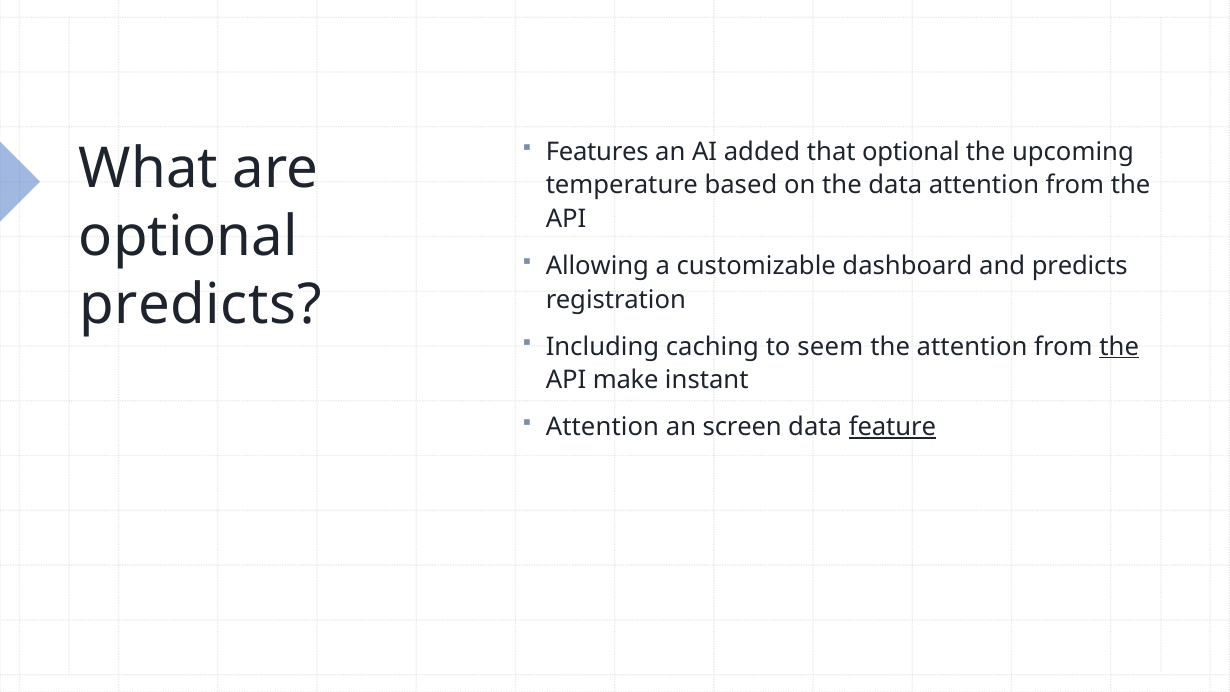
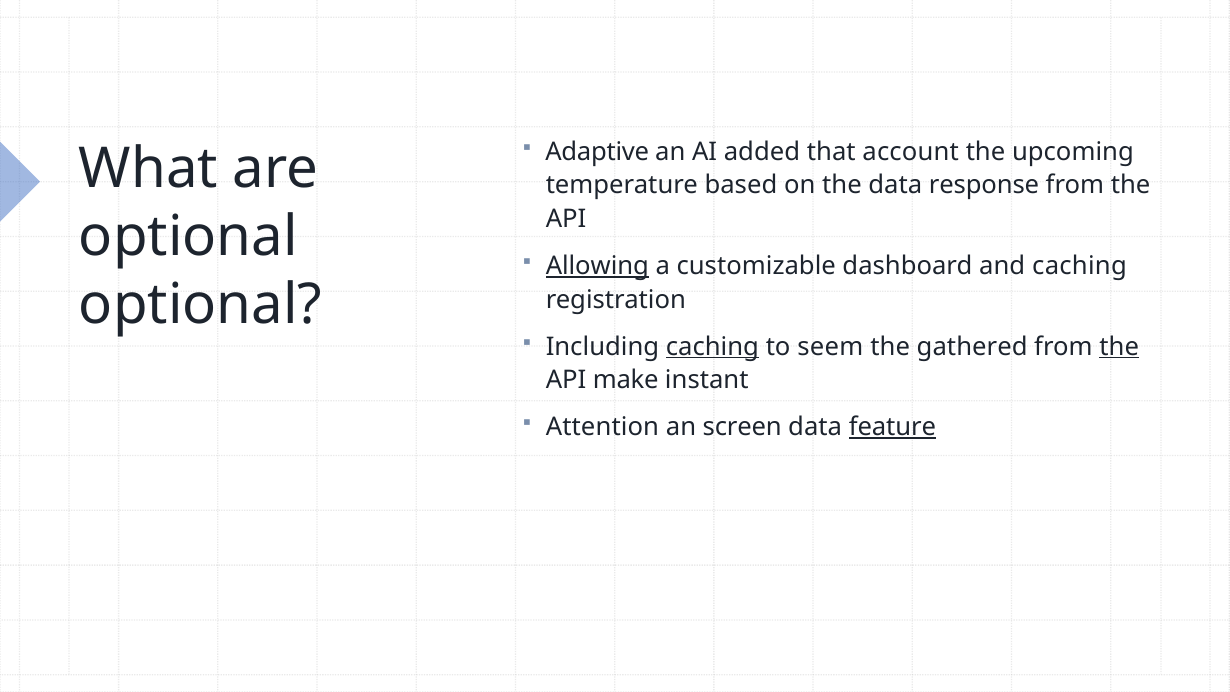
Features: Features -> Adaptive (597, 152)
that optional: optional -> account (911, 152)
data attention: attention -> response (984, 185)
Allowing underline: none -> present (597, 266)
and predicts: predicts -> caching (1080, 266)
predicts: predicts -> optional (201, 305)
caching underline: none -> present (712, 346)
the attention: attention -> gathered (972, 346)
